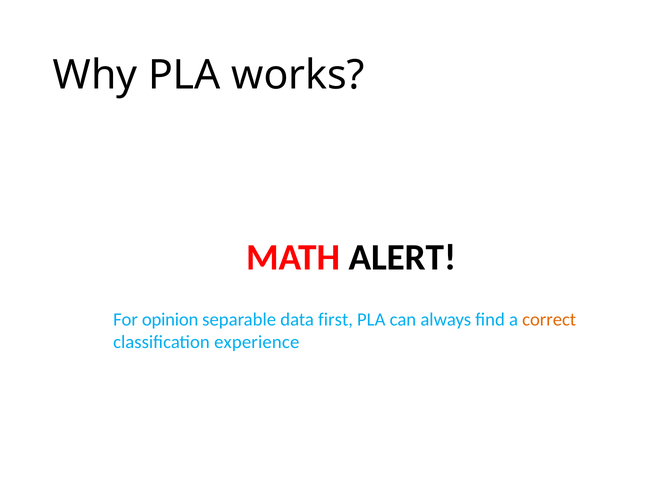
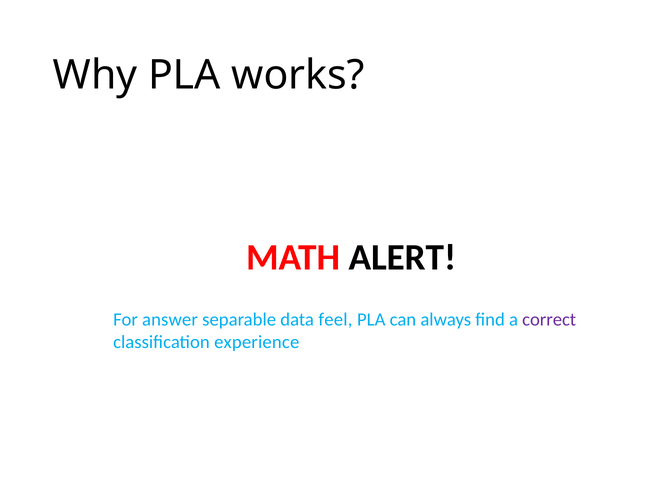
opinion: opinion -> answer (170, 320)
first: first -> feel (335, 320)
correct colour: orange -> purple (549, 320)
